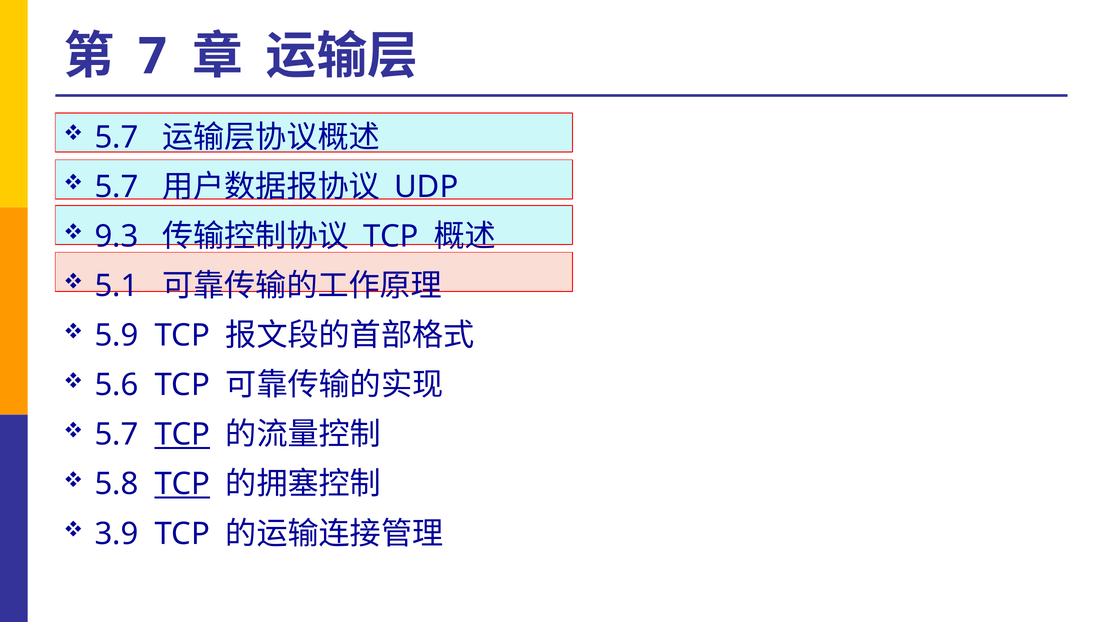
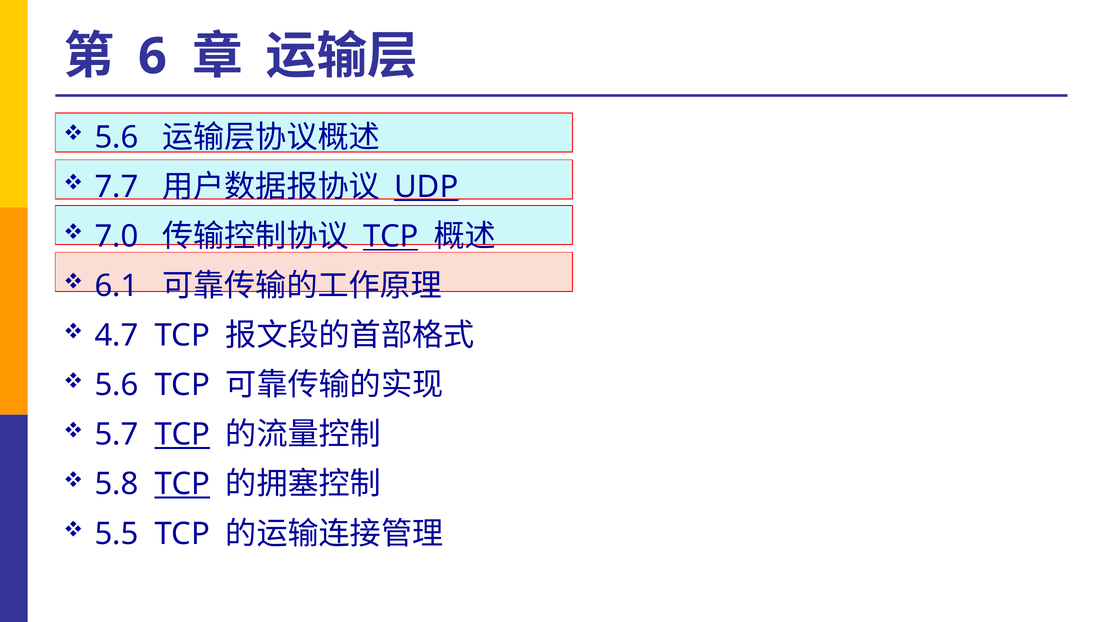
7: 7 -> 6 (152, 57)
5.7: 5.7 -> 5.6 (117, 137)
5.7: 5.7 -> 7.7 (117, 187)
UDP underline: none -> present (426, 187)
9.3: 9.3 -> 7.0 (117, 236)
TCP underline: none -> present (391, 236)
5.1: 5.1 -> 6.1 (117, 286)
5.9: 5.9 -> 4.7 (117, 336)
3.9: 3.9 -> 5.5 (117, 534)
